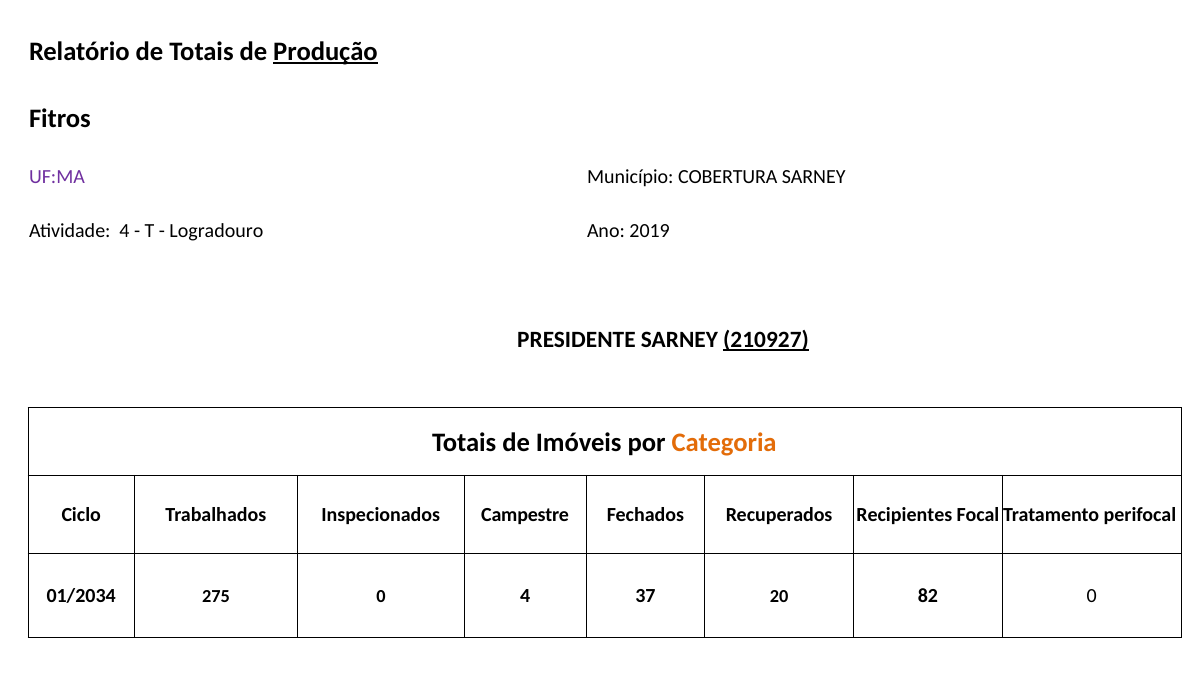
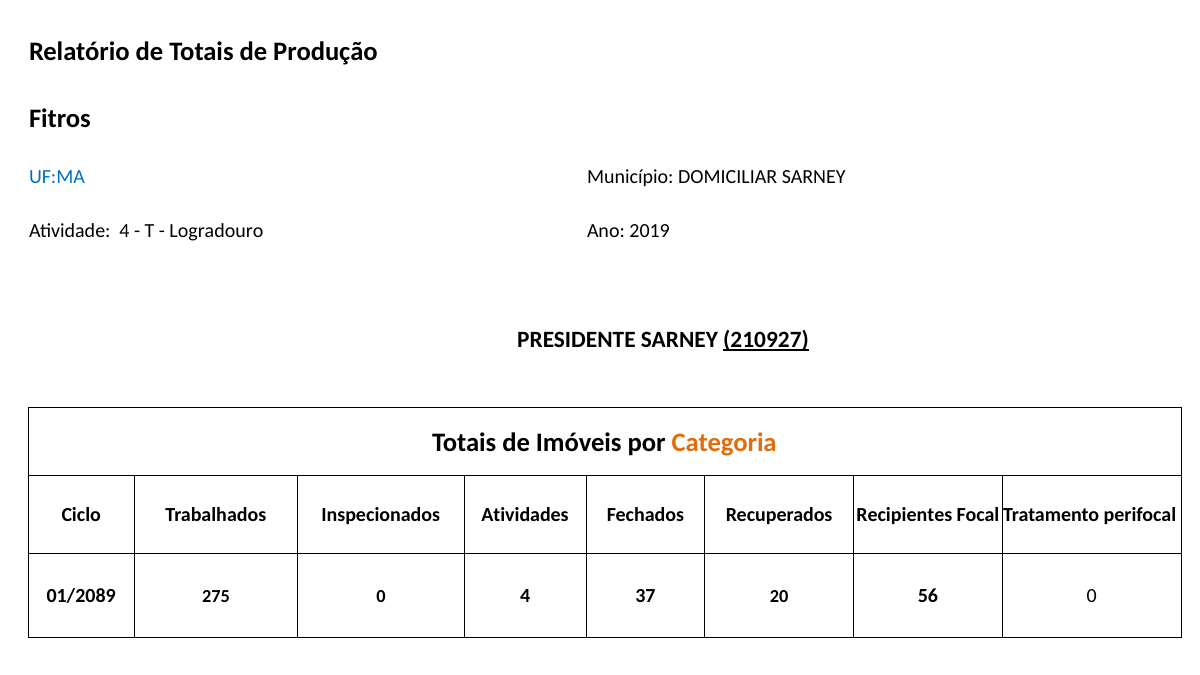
Produção underline: present -> none (325, 52)
UF:MA colour: purple -> blue (57, 177)
COBERTURA: COBERTURA -> DOMICILIAR (728, 177)
Campestre: Campestre -> Atividades (525, 515)
01/2034: 01/2034 -> 01/2089 (81, 596)
82: 82 -> 56 (928, 596)
